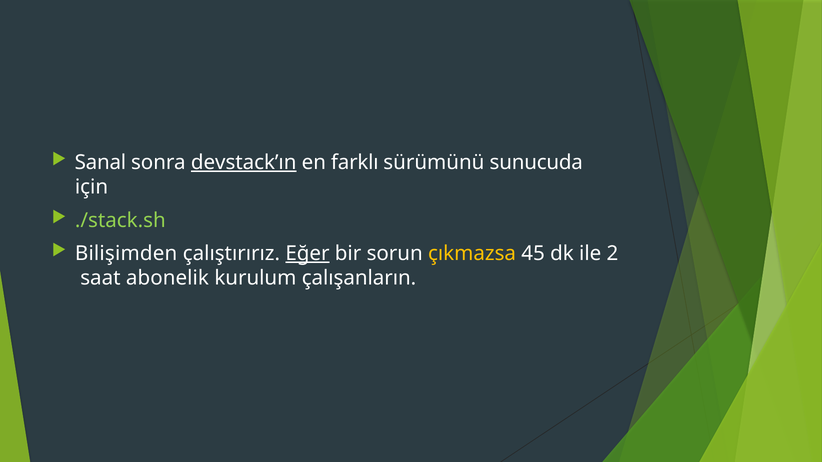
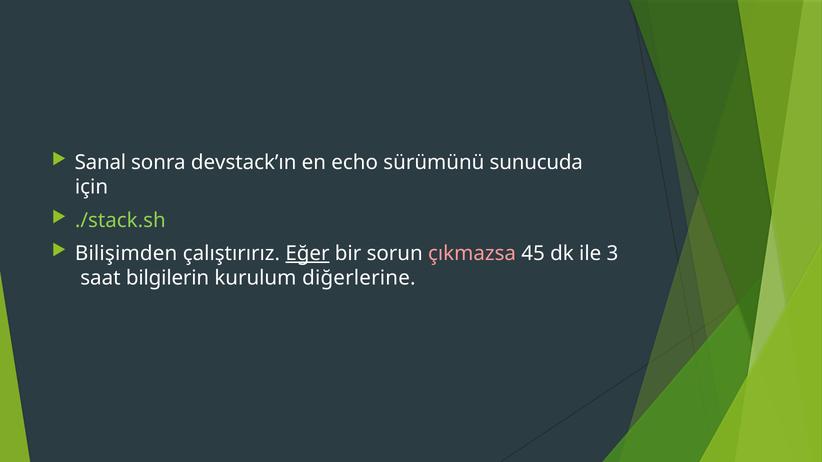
devstack’ın underline: present -> none (244, 163)
farklı: farklı -> echo (355, 163)
çıkmazsa colour: yellow -> pink (472, 254)
2: 2 -> 3 (612, 254)
abonelik: abonelik -> bilgilerin (168, 278)
çalışanların: çalışanların -> diğerlerine (359, 278)
